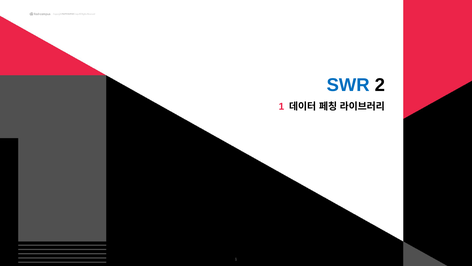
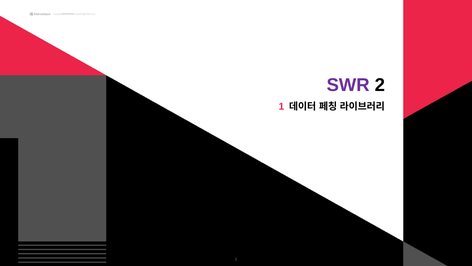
SWR colour: blue -> purple (348, 85)
